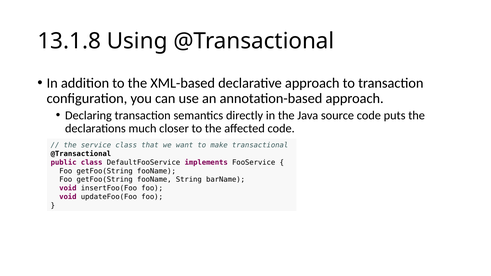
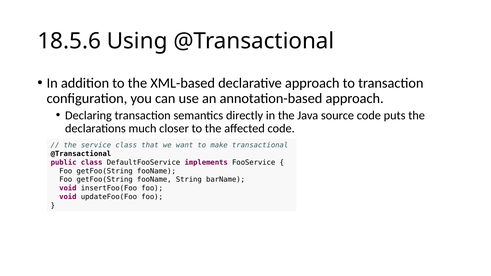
13.1.8: 13.1.8 -> 18.5.6 (69, 41)
